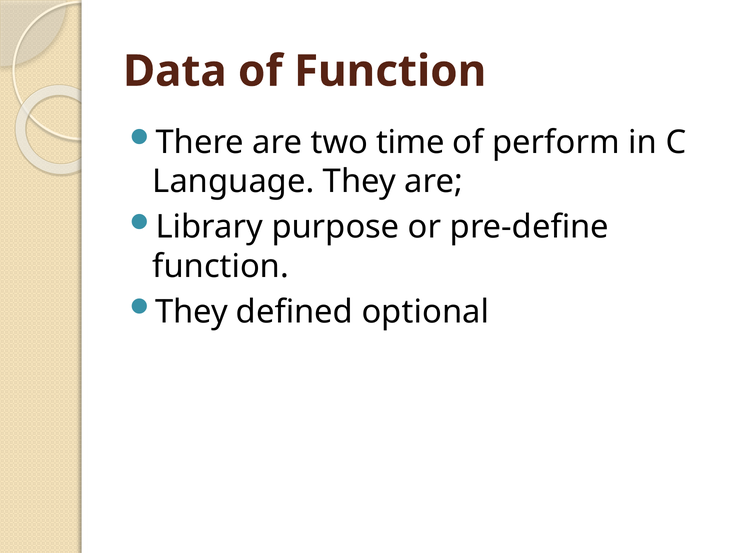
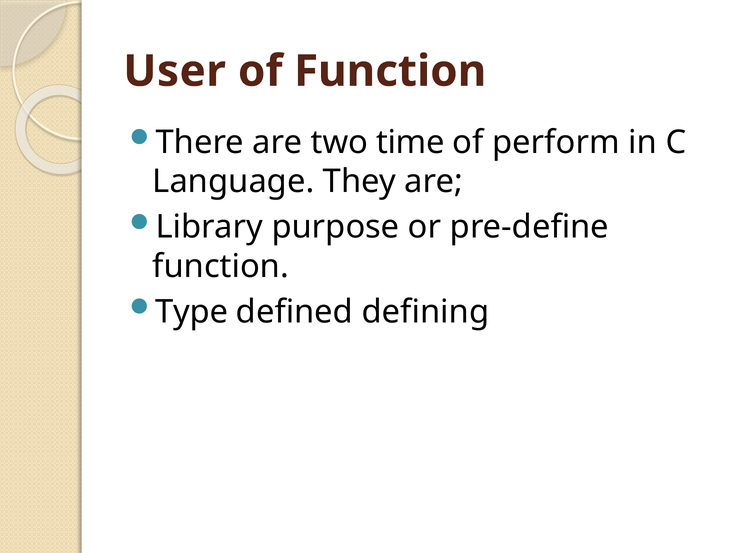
Data: Data -> User (175, 71)
They: They -> Type (192, 312)
optional: optional -> defining (425, 312)
